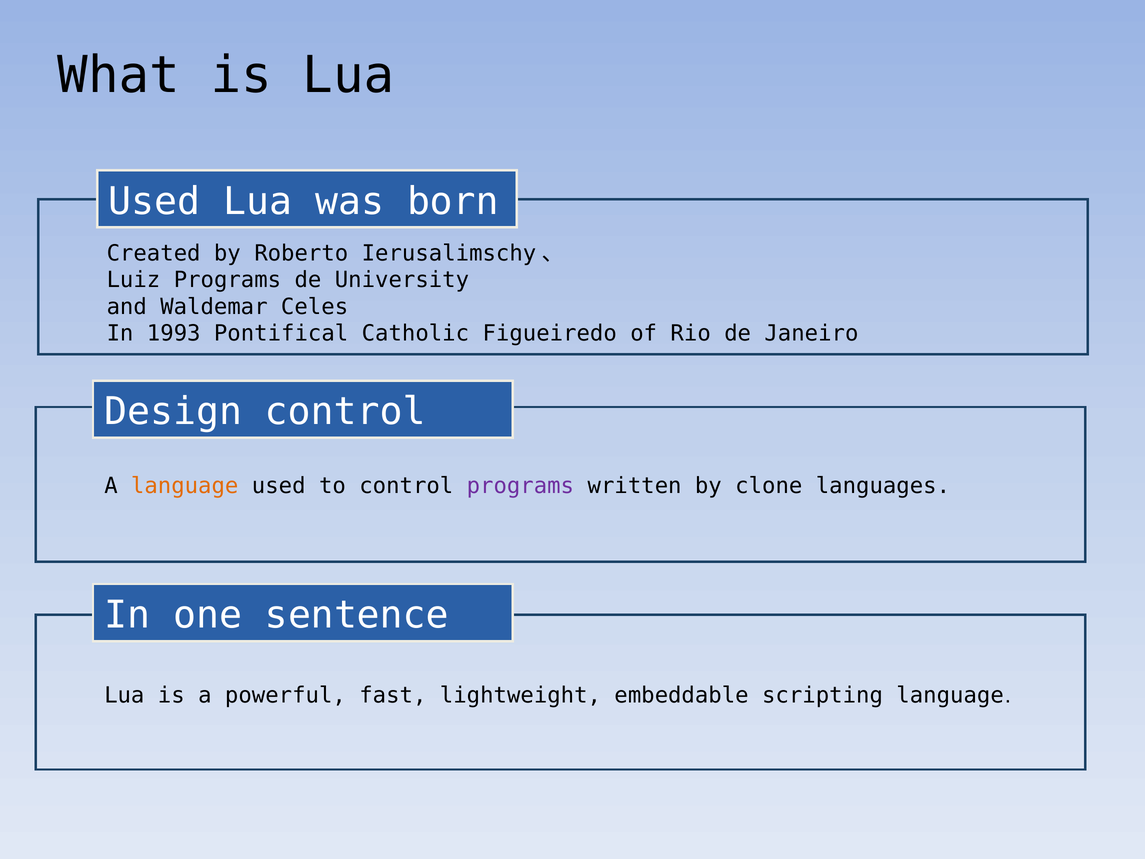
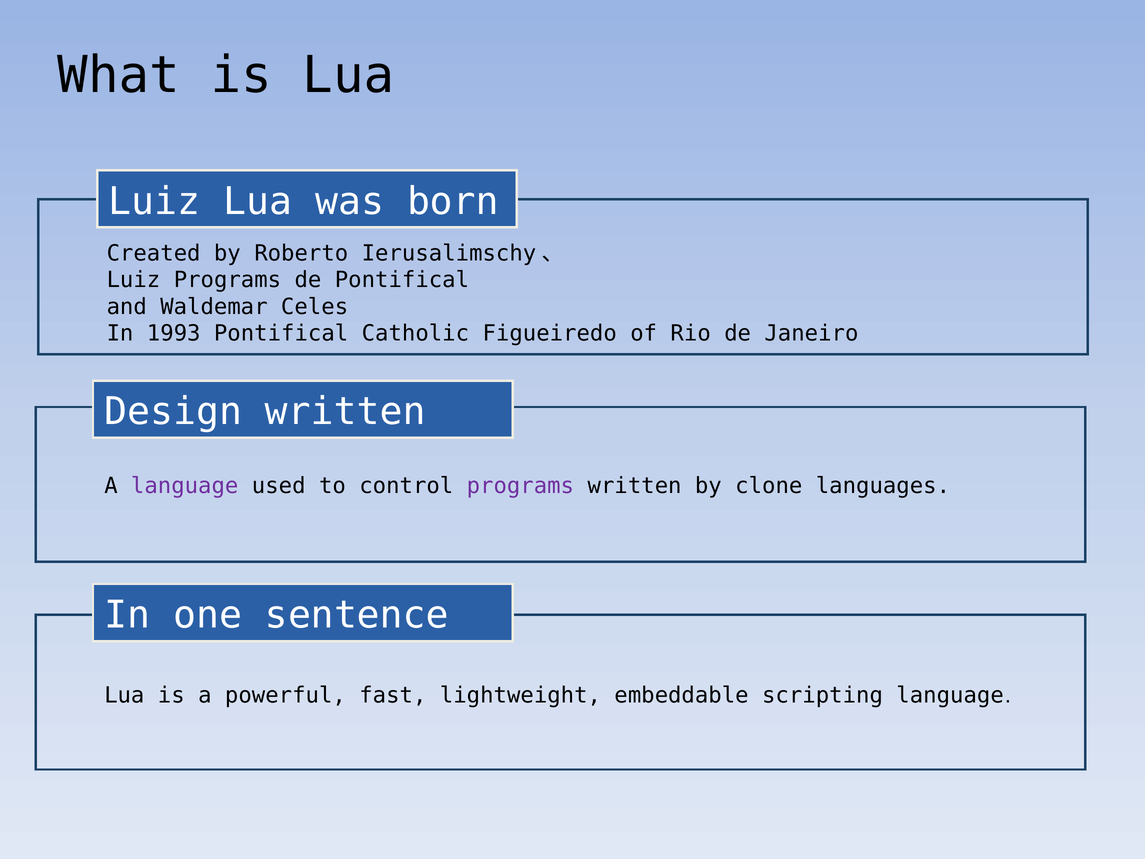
Used: Used -> Luiz (154, 201)
de University: University -> Pontifical (402, 280)
Design control: control -> written (345, 412)
language colour: orange -> purple (185, 486)
